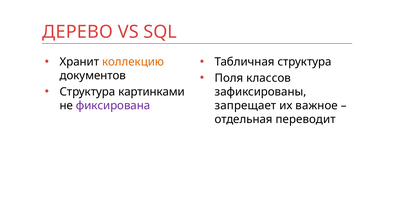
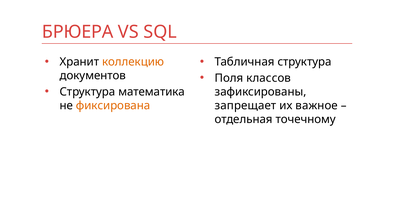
ДЕРЕВО: ДЕРЕВО -> БРЮЕРА (78, 32)
картинками: картинками -> математика (152, 92)
фиксирована colour: purple -> orange (113, 105)
переводит: переводит -> точечному (306, 119)
